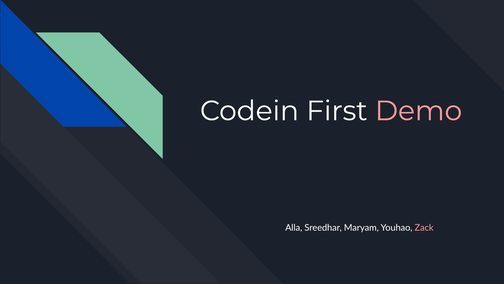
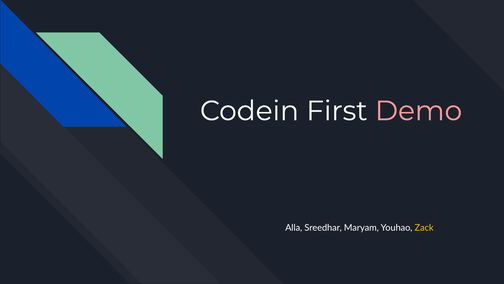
Zack colour: pink -> yellow (424, 227)
